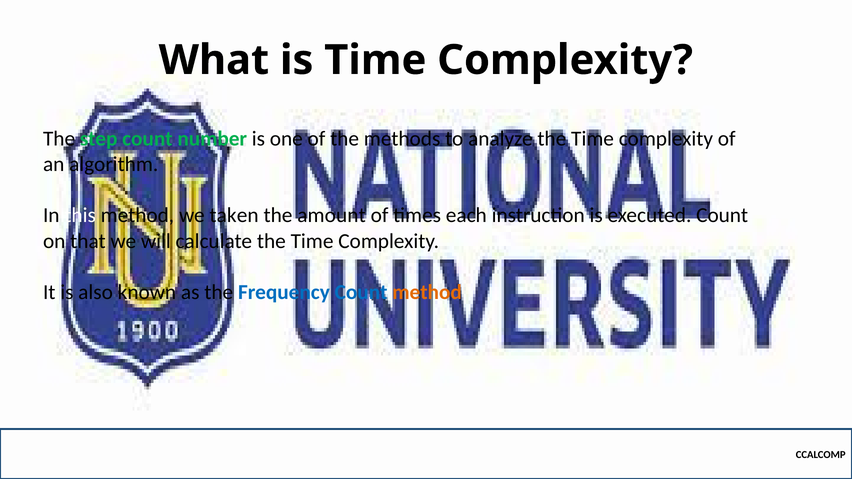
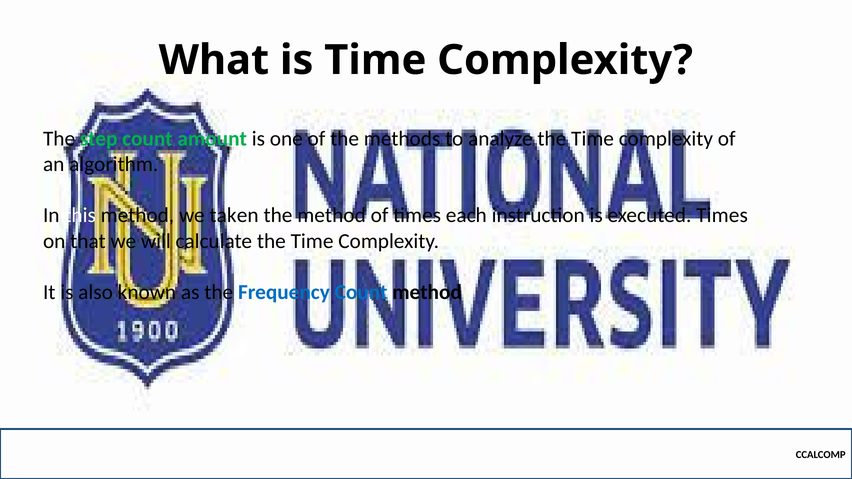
number: number -> amount (212, 139)
the amount: amount -> method (332, 216)
executed Count: Count -> Times (722, 216)
method colour: orange -> black (427, 292)
